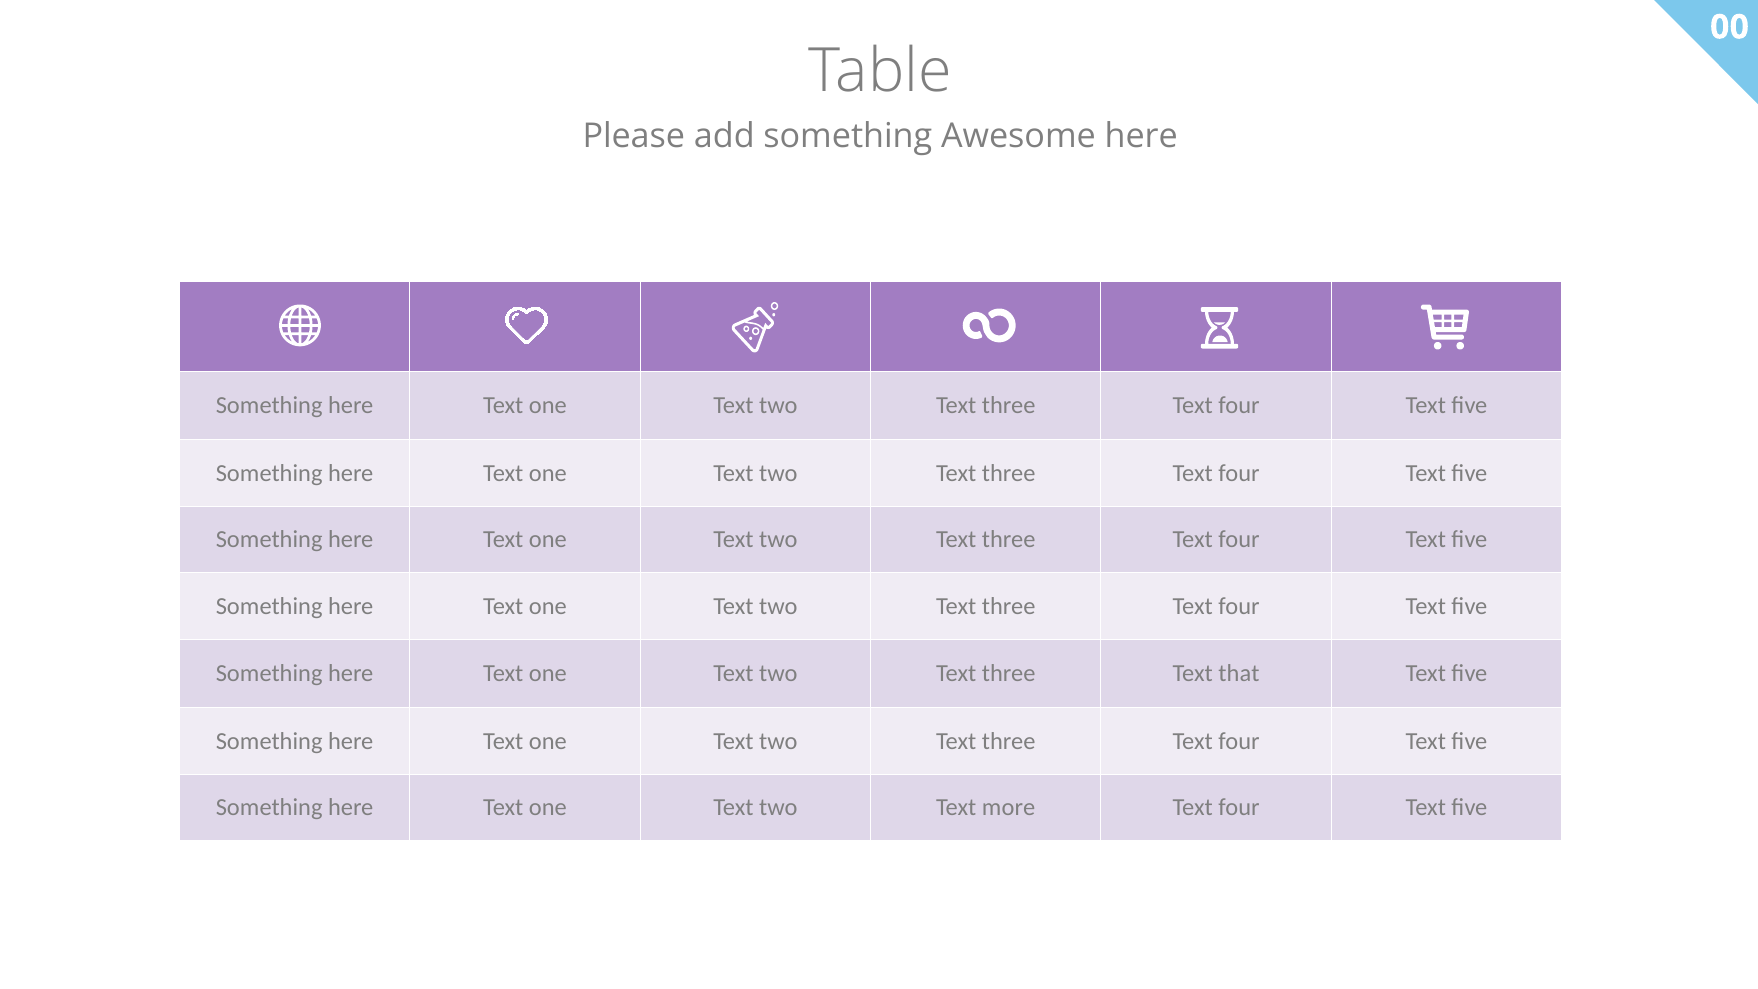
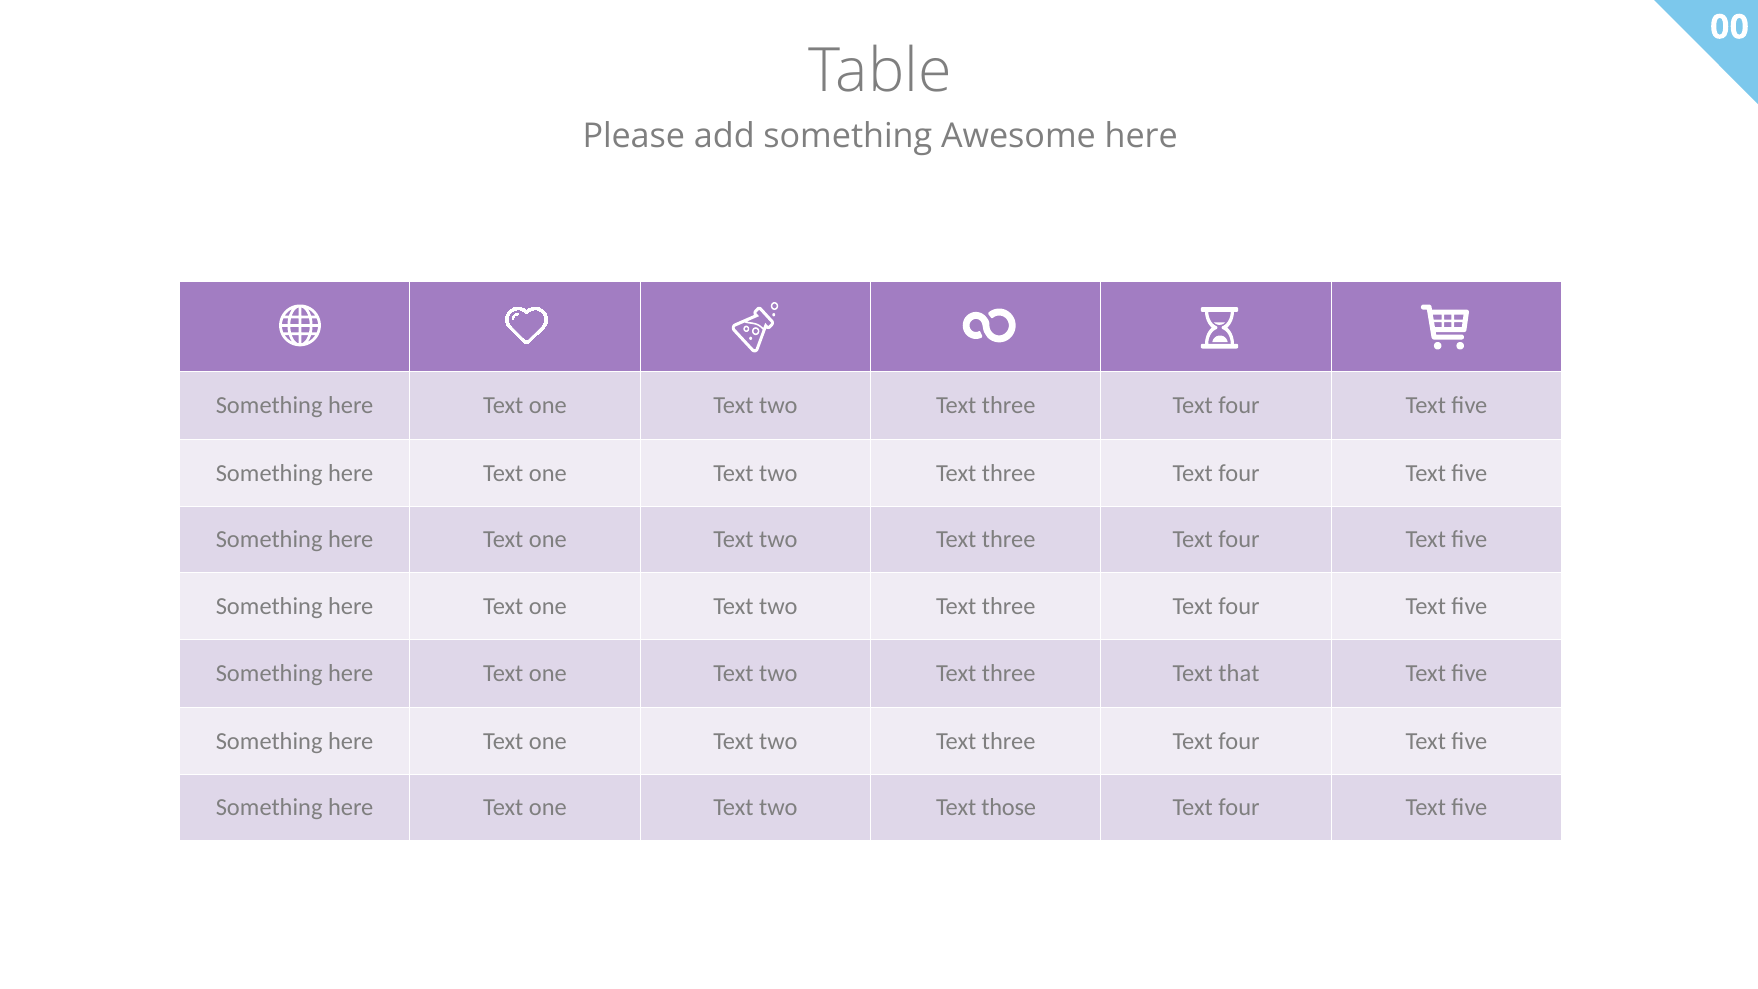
more: more -> those (1009, 808)
